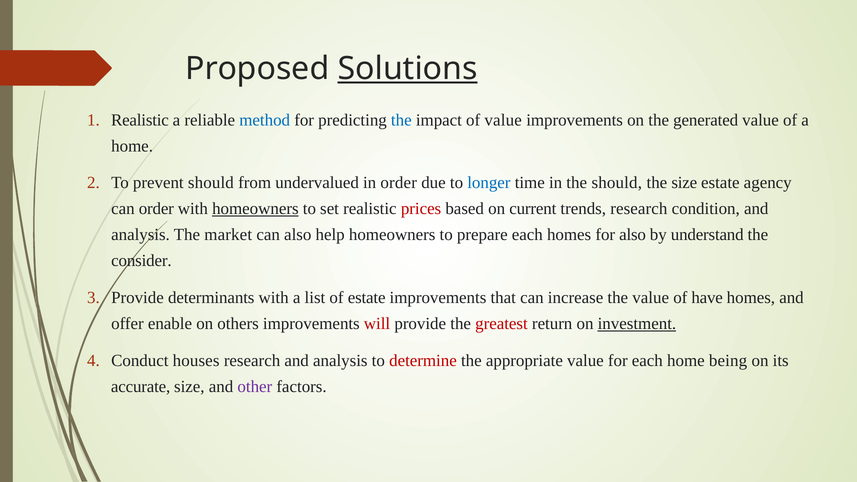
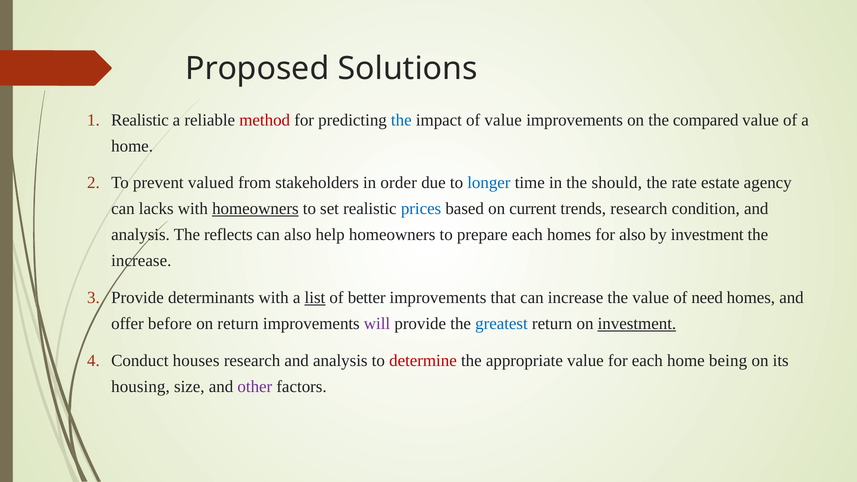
Solutions underline: present -> none (408, 69)
method colour: blue -> red (265, 120)
generated: generated -> compared (706, 120)
prevent should: should -> valued (211, 183)
undervalued: undervalued -> stakeholders (317, 183)
the size: size -> rate (684, 183)
can order: order -> lacks (156, 209)
prices colour: red -> blue (421, 209)
market: market -> reflects (228, 235)
by understand: understand -> investment (707, 235)
consider: consider -> increase (141, 261)
list underline: none -> present (315, 298)
of estate: estate -> better (367, 298)
have: have -> need (707, 298)
enable: enable -> before (170, 324)
on others: others -> return (238, 324)
will colour: red -> purple (377, 324)
greatest colour: red -> blue (501, 324)
accurate: accurate -> housing (140, 387)
